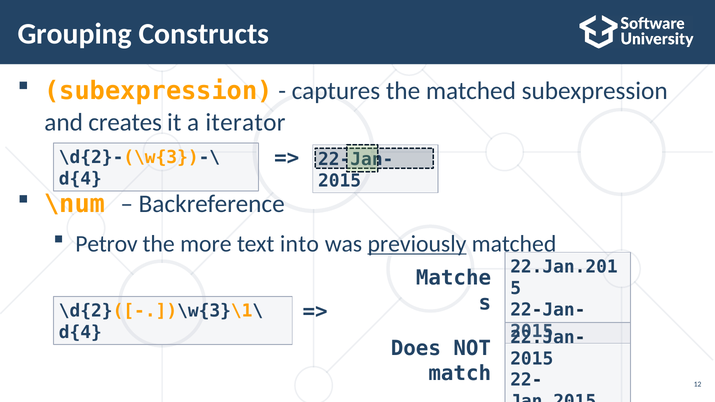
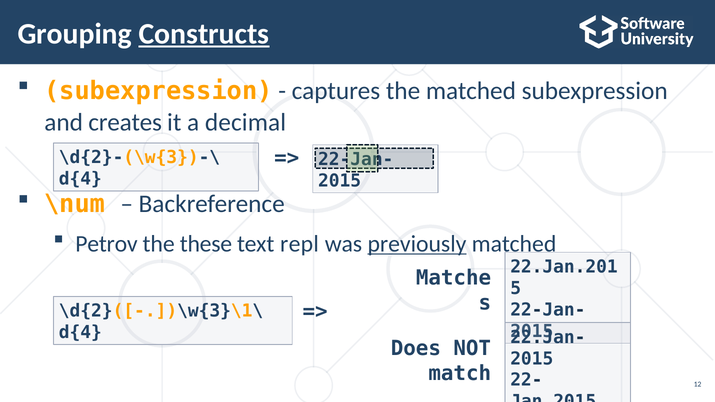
Constructs underline: none -> present (204, 34)
iterator: iterator -> decimal (246, 123)
more: more -> these (206, 244)
into: into -> repl (299, 244)
